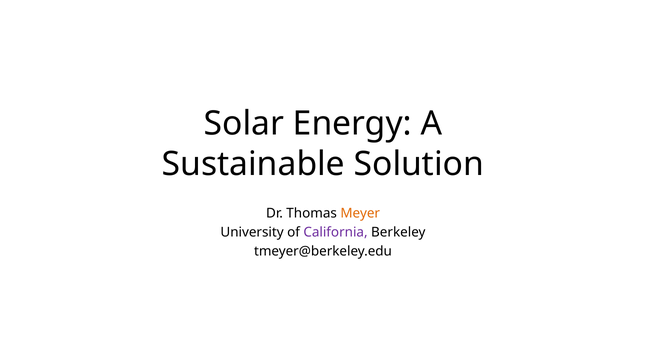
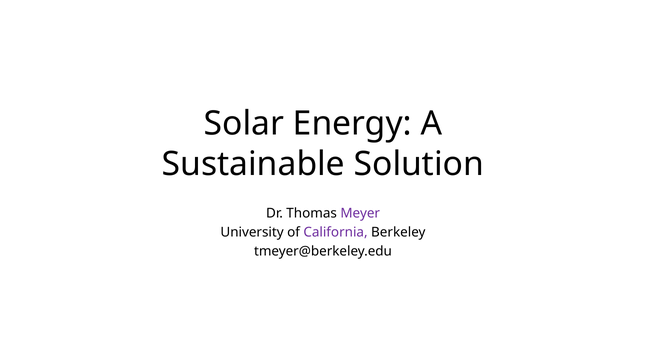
Meyer colour: orange -> purple (360, 213)
